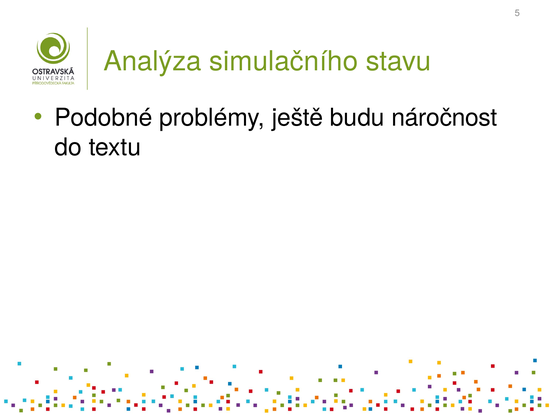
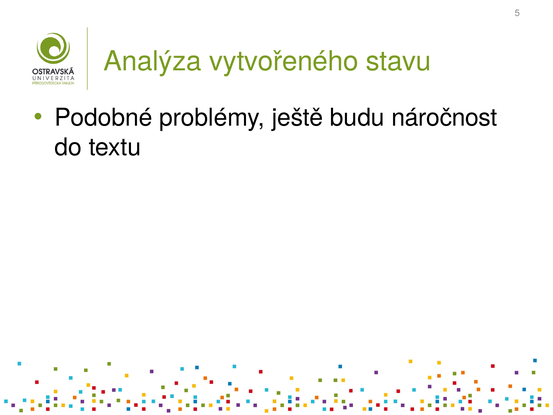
simulačního: simulačního -> vytvořeného (284, 61)
